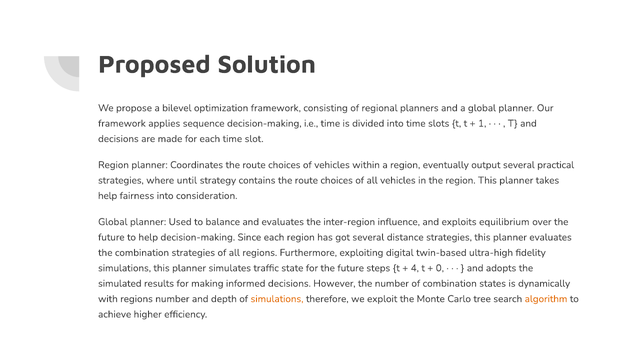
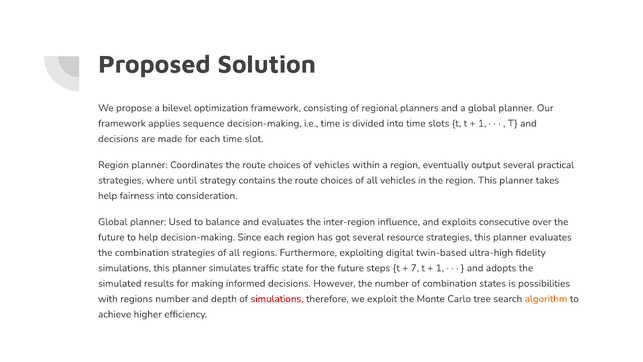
equilibrium: equilibrium -> consecutive (504, 222)
distance: distance -> resource (405, 237)
4: 4 -> 7 (415, 268)
0: 0 -> 1 (440, 268)
dynamically: dynamically -> possibilities (544, 283)
simulations colour: orange -> red (277, 299)
